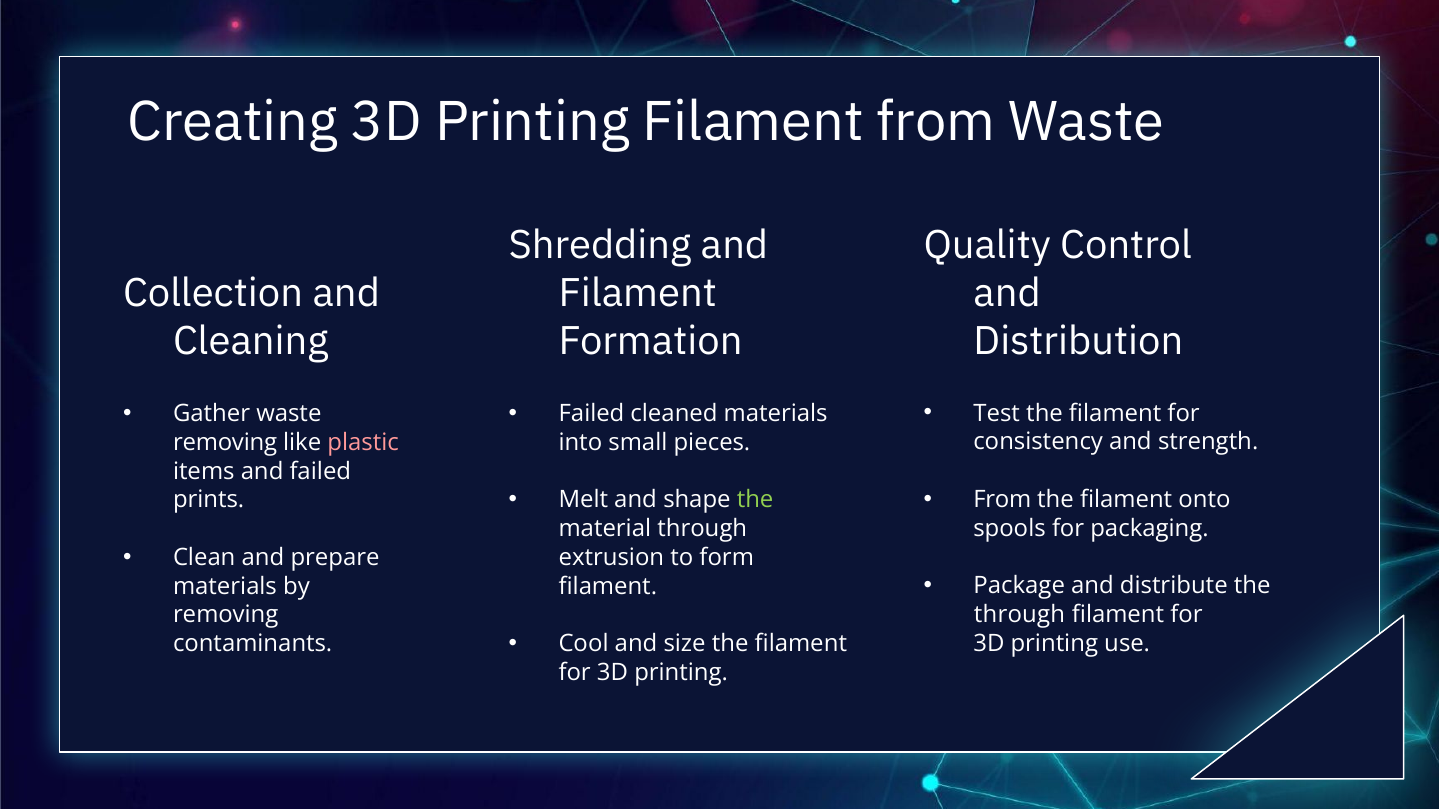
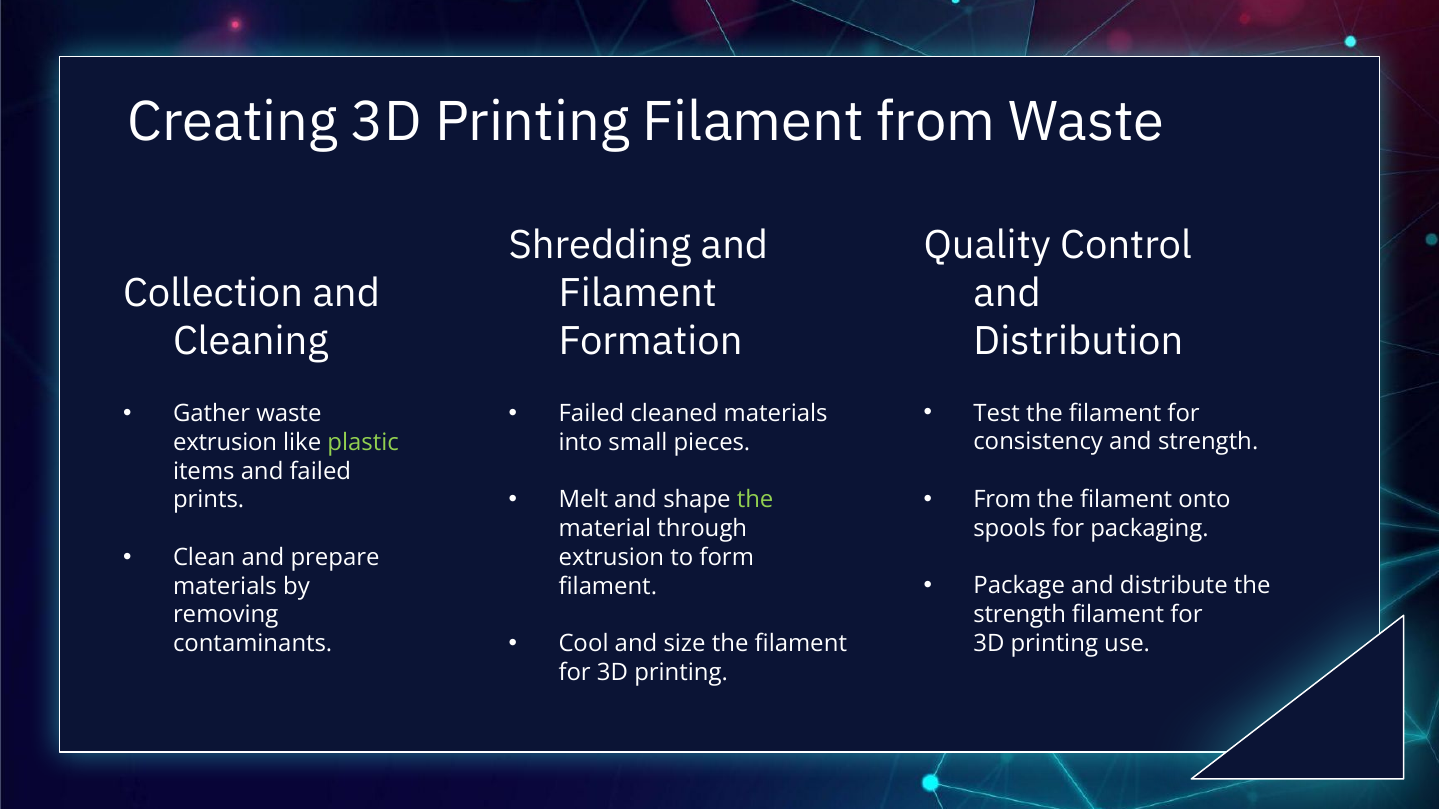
removing: removing -> extrusion (225, 443)
plastic colour: pink -> light green (363, 443)
through: through -> strength (1020, 615)
